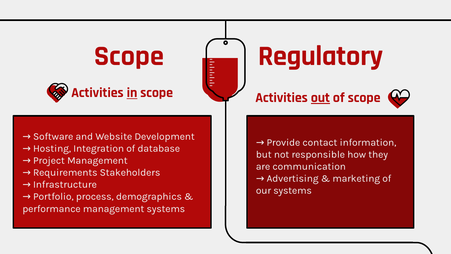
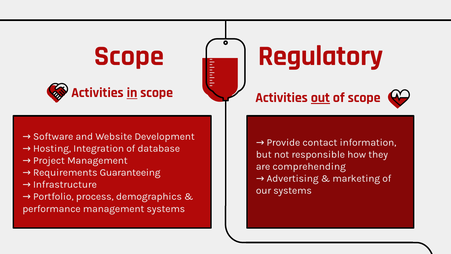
communication: communication -> comprehending (309, 166)
Stakeholders: Stakeholders -> Guaranteeing (130, 172)
